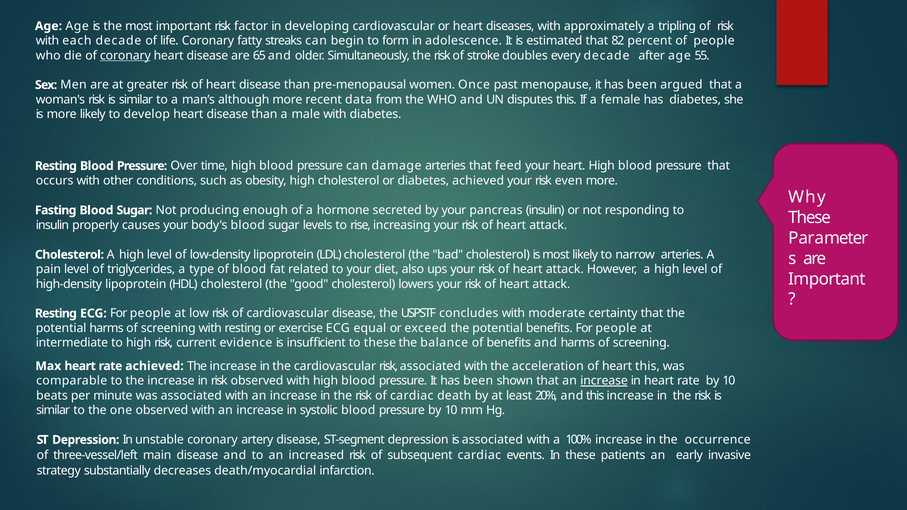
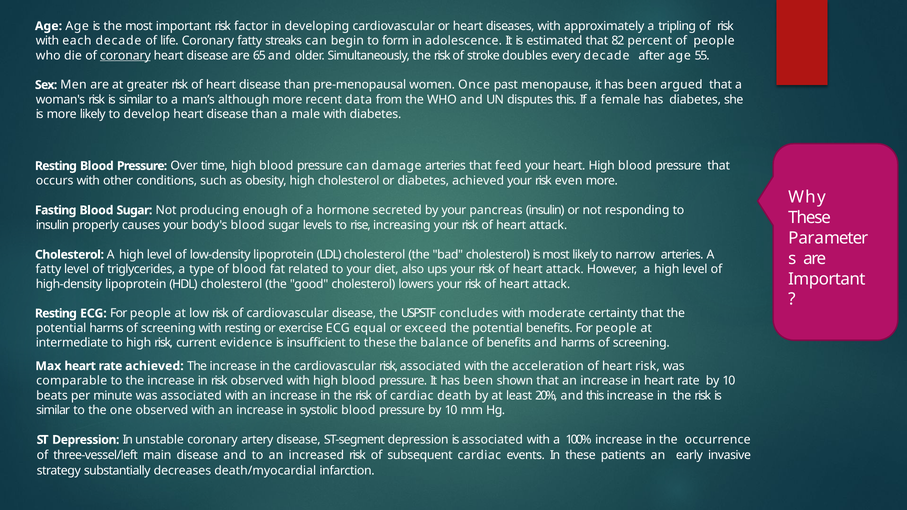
pain: pain -> fatty (48, 270)
heart this: this -> risk (647, 366)
increase underline: present -> none (604, 381)
